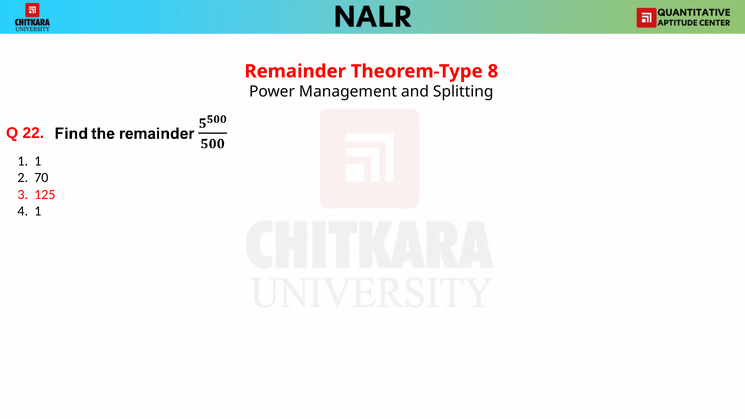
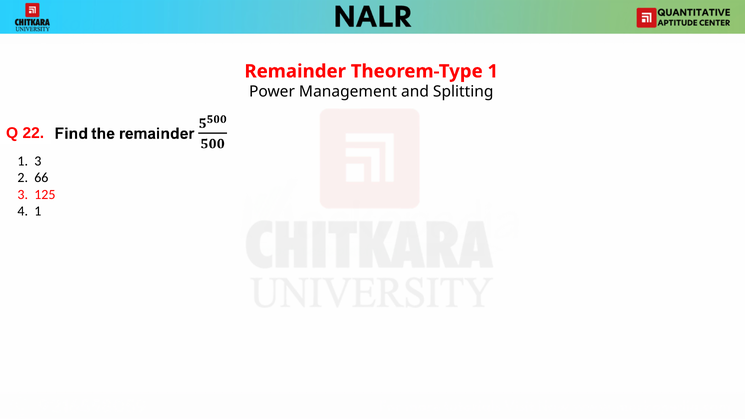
Theorem-Type 8: 8 -> 1 (493, 71)
1 1: 1 -> 3 (38, 161)
70: 70 -> 66 (41, 178)
